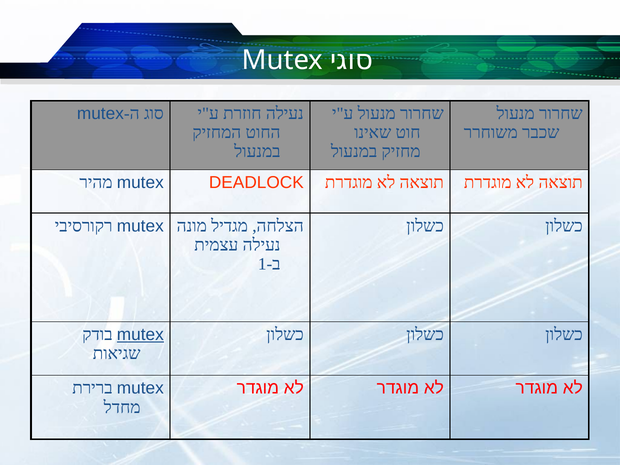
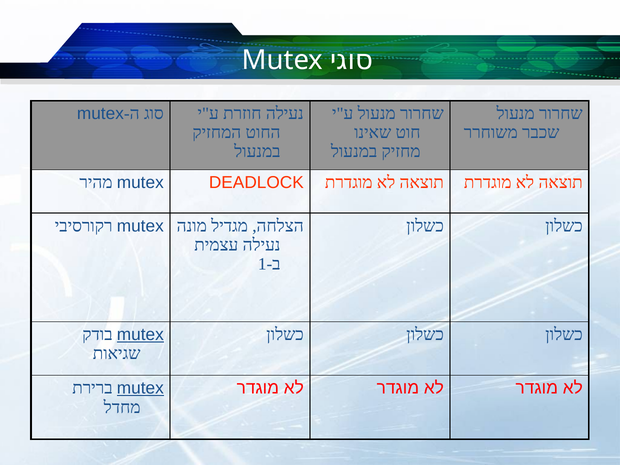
mutex underline: none -> present (140, 388)
